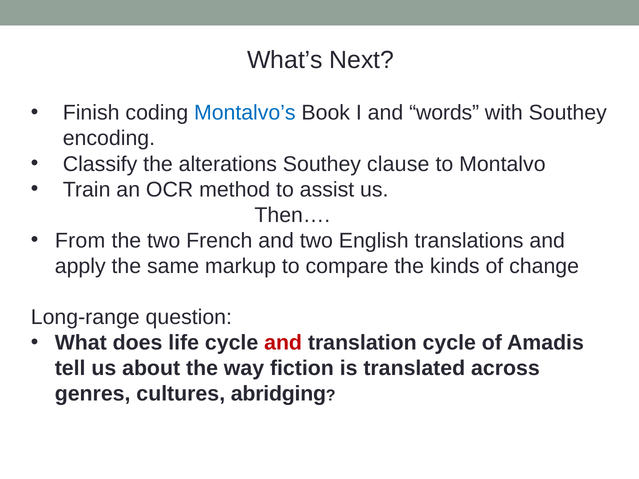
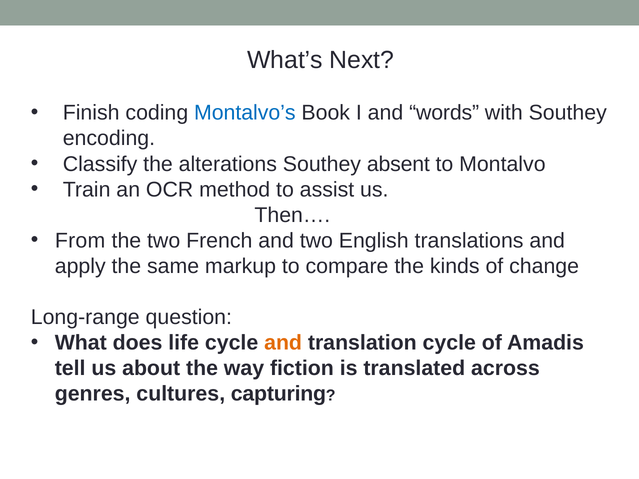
clause: clause -> absent (398, 164)
and colour: red -> orange (283, 343)
abridging: abridging -> capturing (278, 394)
